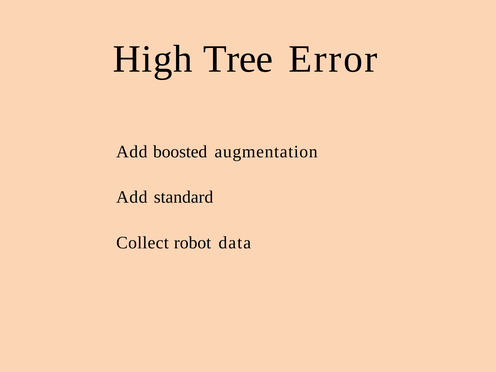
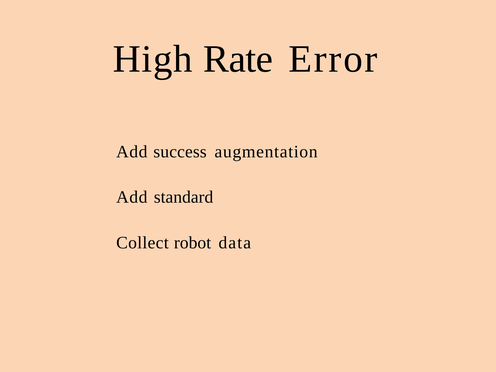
Tree: Tree -> Rate (238, 59)
boosted: boosted -> success (180, 152)
